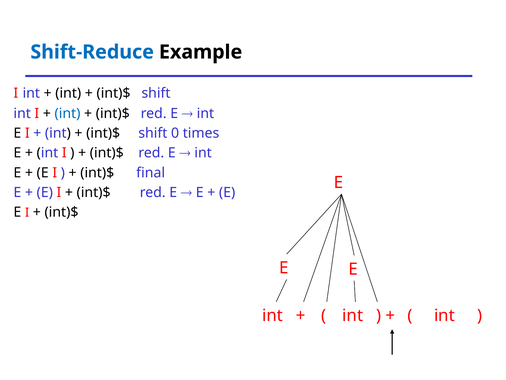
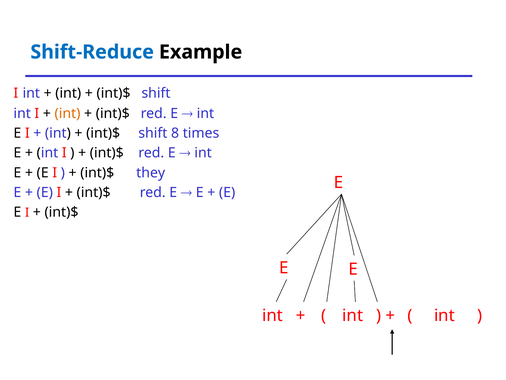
int colour: blue -> orange (67, 113)
0: 0 -> 8 (175, 133)
final: final -> they (151, 172)
